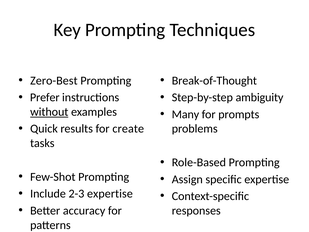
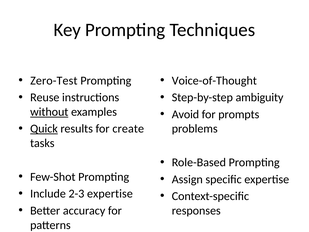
Zero-Best: Zero-Best -> Zero-Test (54, 81)
Break-of-Thought: Break-of-Thought -> Voice-of-Thought (214, 81)
Prefer: Prefer -> Reuse (45, 97)
Many: Many -> Avoid (185, 114)
Quick underline: none -> present (44, 129)
